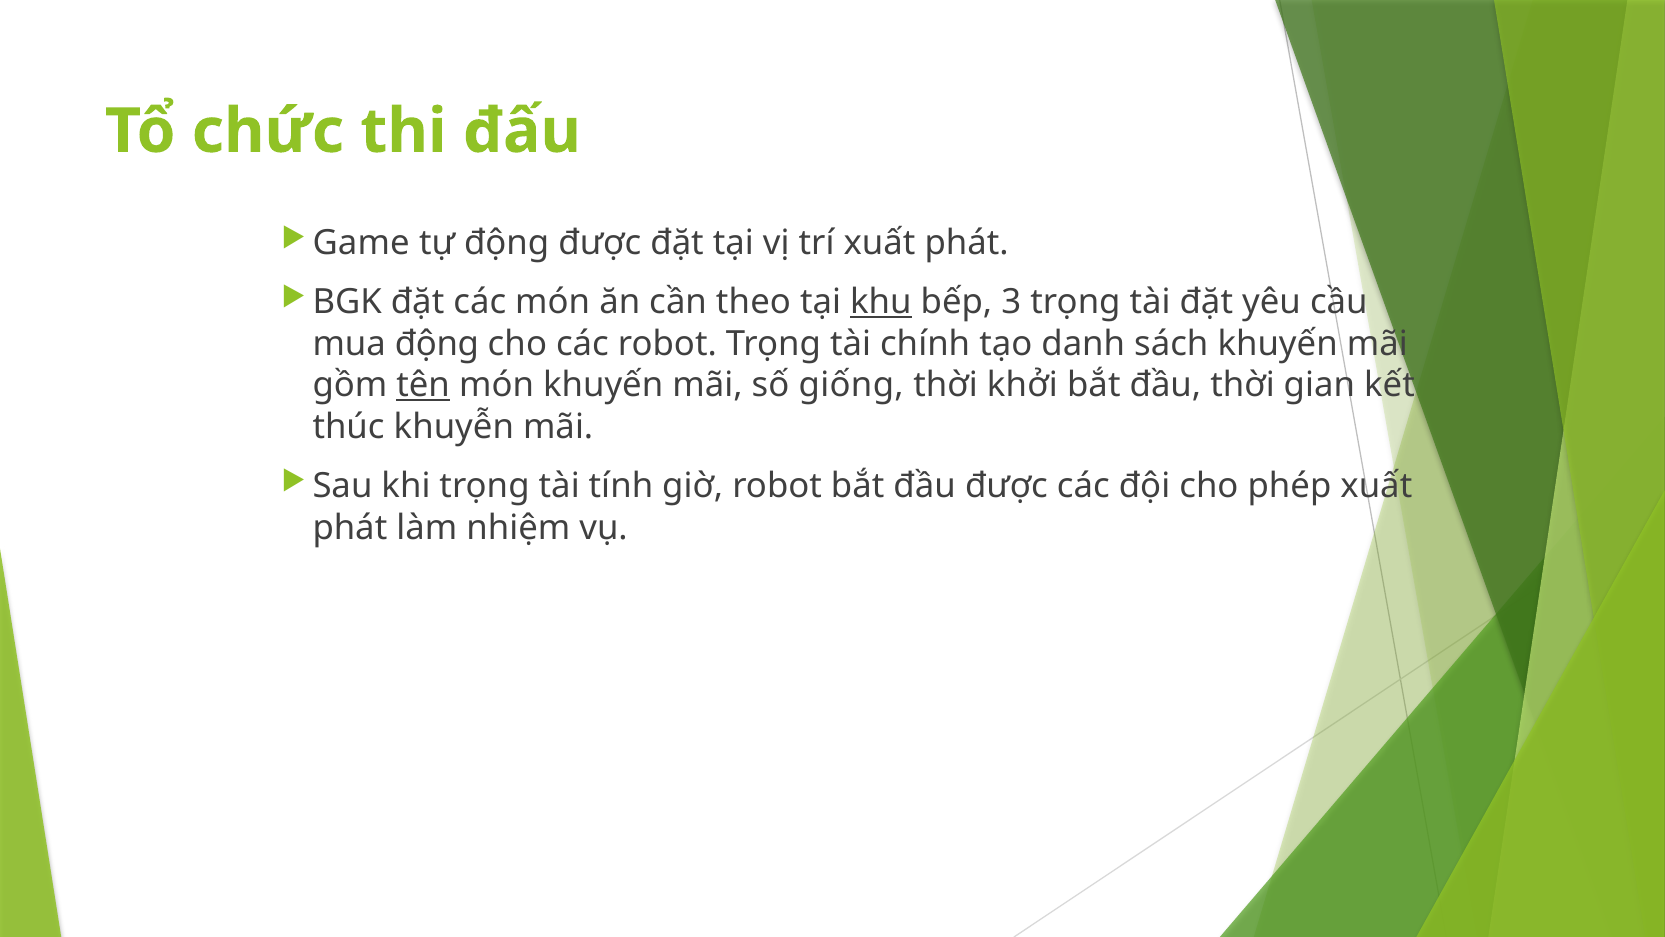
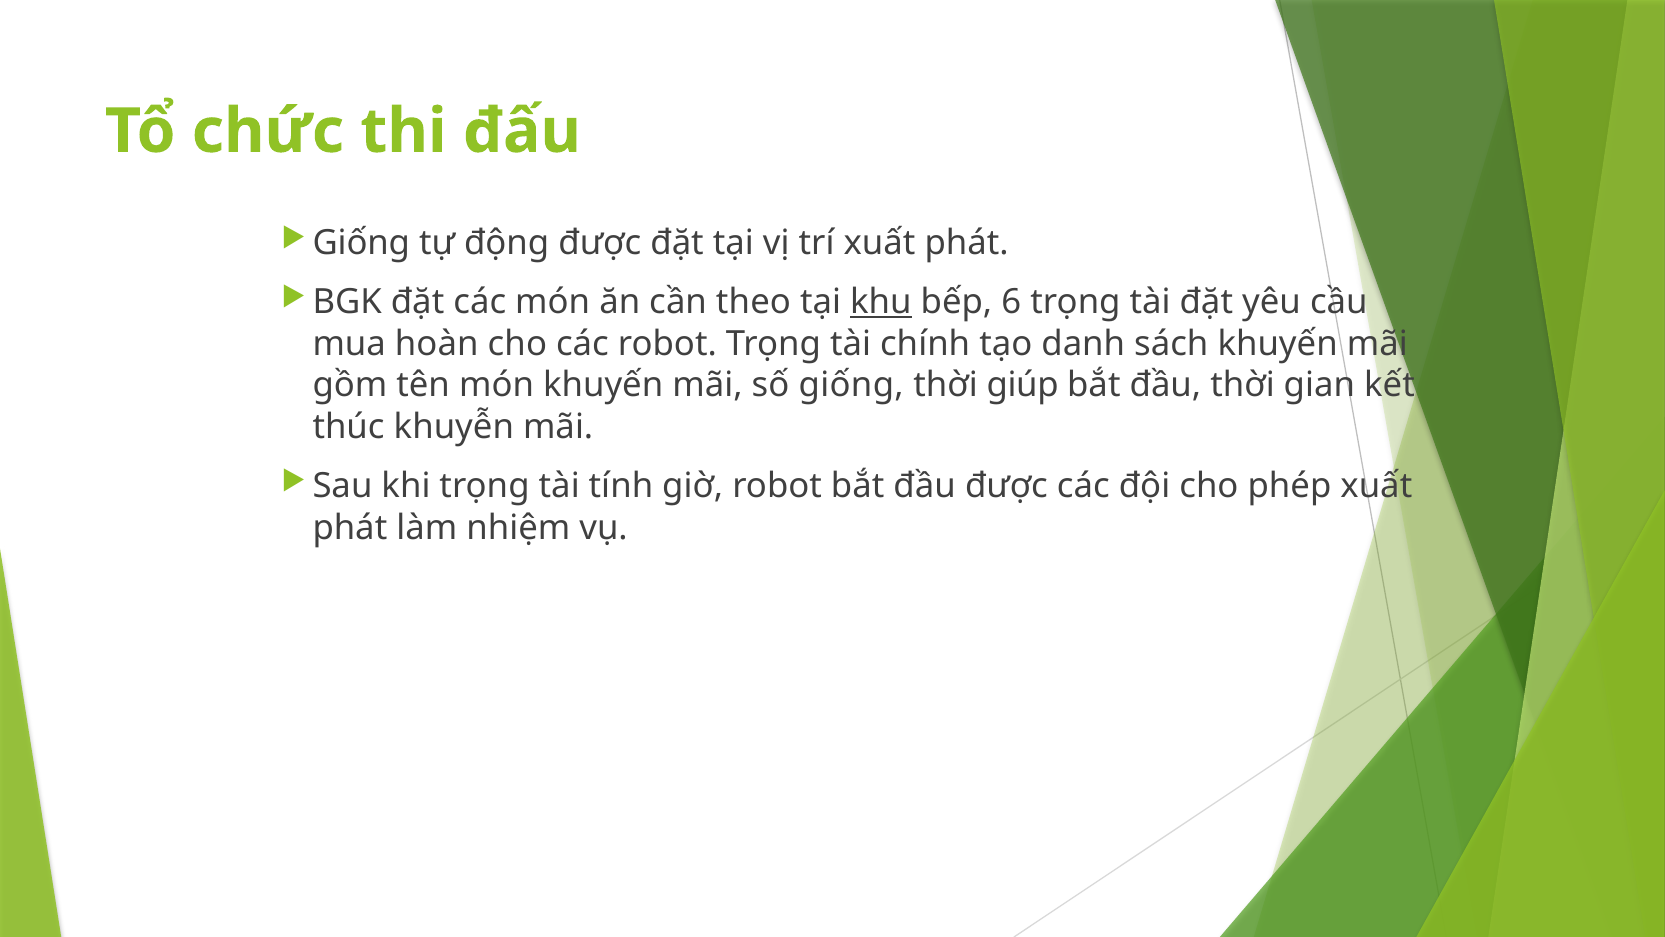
Game: Game -> Giống (361, 243)
3: 3 -> 6 (1011, 302)
mua động: động -> hoàn (437, 344)
tên underline: present -> none (423, 385)
khởi: khởi -> giúp (1023, 385)
